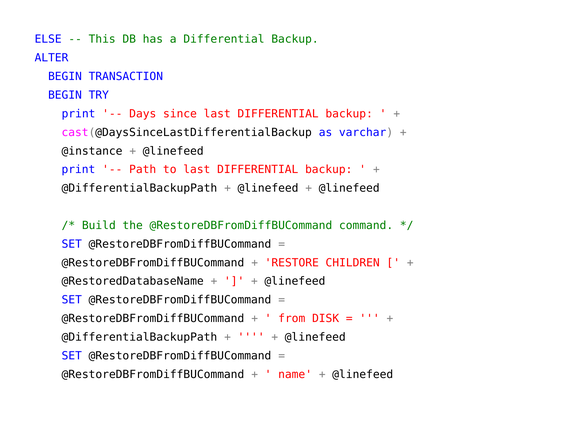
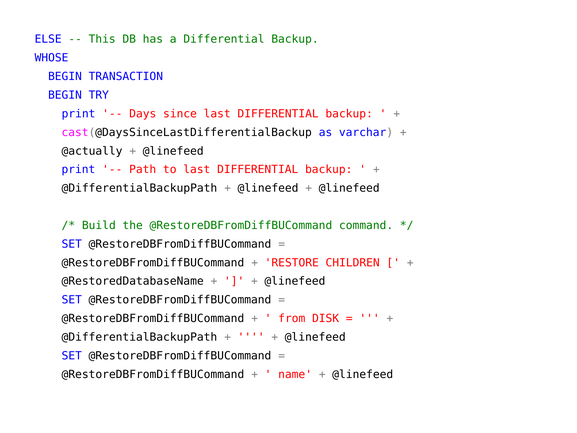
ALTER: ALTER -> WHOSE (52, 58)
@instance: @instance -> @actually (92, 151)
